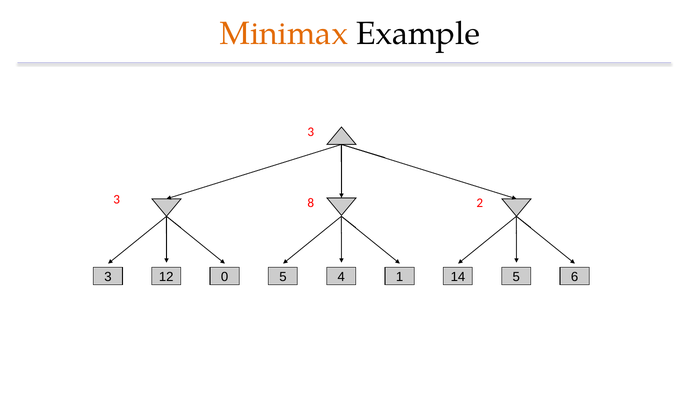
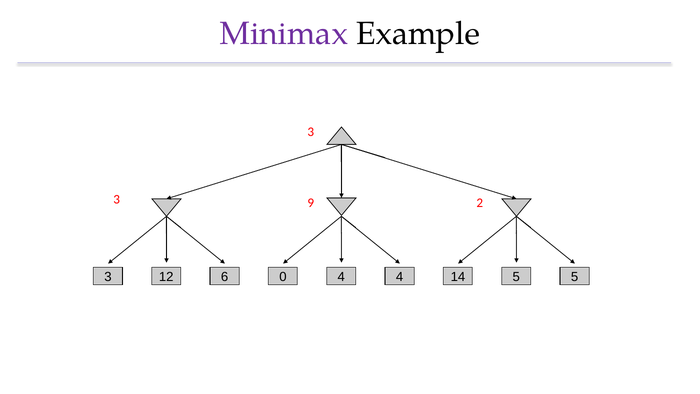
Minimax colour: orange -> purple (284, 34)
8: 8 -> 9 (311, 203)
0: 0 -> 6 (225, 277)
3 5: 5 -> 0 (283, 277)
4 1: 1 -> 4 (400, 277)
5 6: 6 -> 5 (575, 277)
